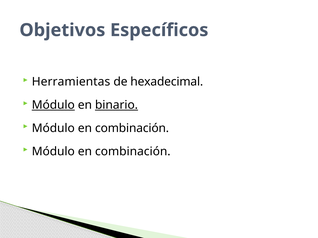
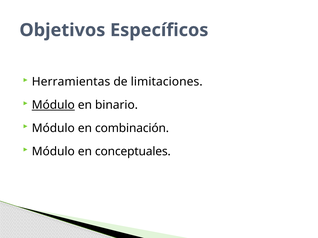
hexadecimal: hexadecimal -> limitaciones (167, 82)
binario underline: present -> none (116, 105)
combinación: combinación -> conceptuales (133, 152)
